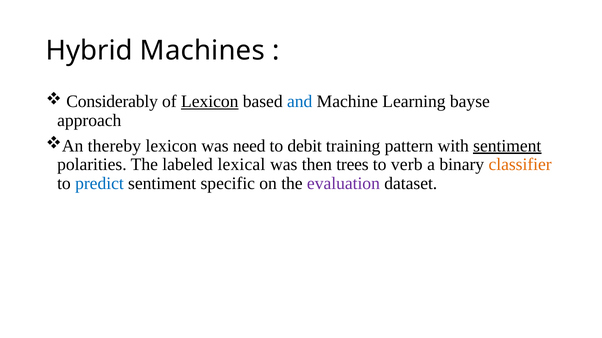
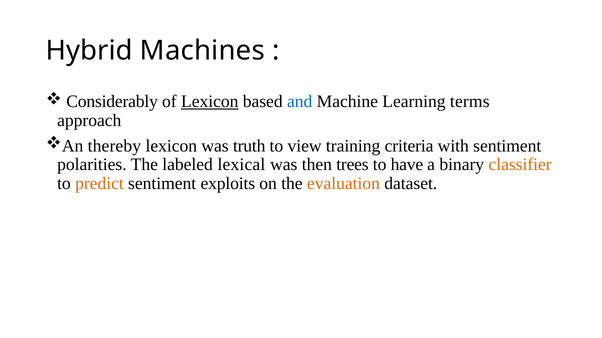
bayse: bayse -> terms (470, 102)
need: need -> truth (249, 146)
debit: debit -> view (305, 146)
pattern: pattern -> criteria (409, 146)
sentiment underline: present -> none (507, 146)
verb: verb -> have (407, 165)
predict colour: blue -> orange (99, 184)
specific: specific -> exploits (228, 184)
evaluation colour: purple -> orange (343, 184)
